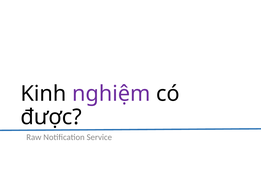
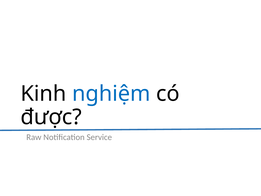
nghiệm colour: purple -> blue (111, 94)
